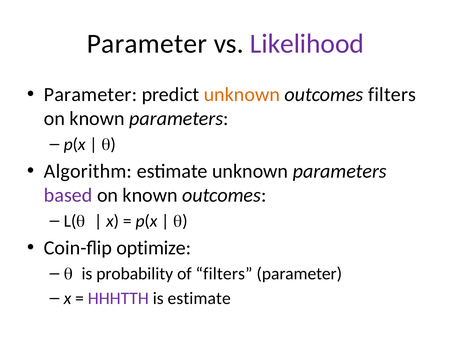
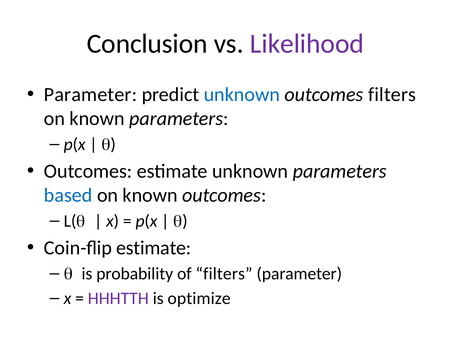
Parameter: Parameter -> Conclusion (147, 44)
unknown colour: orange -> blue (242, 95)
Algorithm: Algorithm -> Outcomes (88, 171)
based colour: purple -> blue (68, 195)
Coin-flip optimize: optimize -> estimate (154, 248)
is estimate: estimate -> optimize (199, 298)
